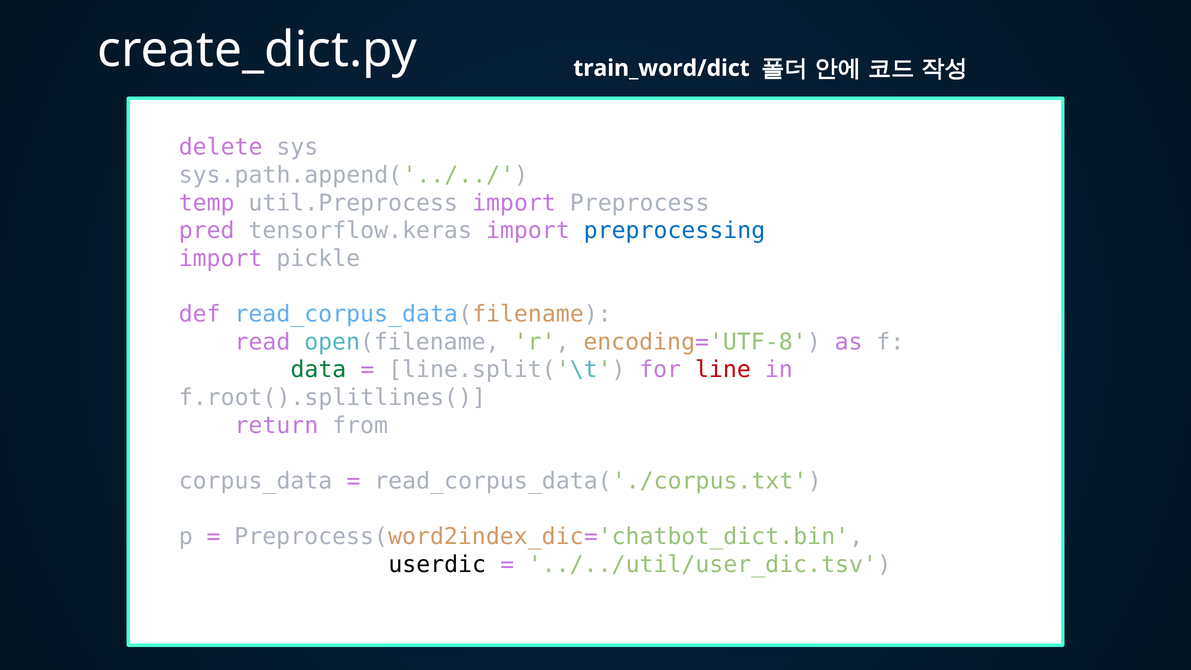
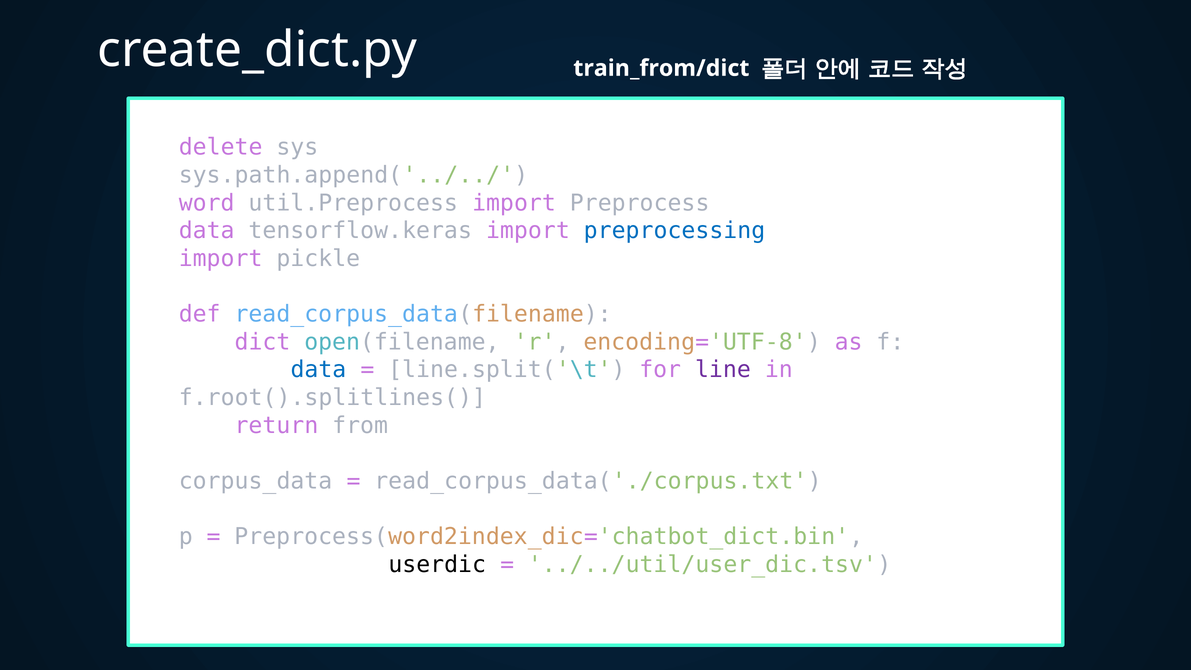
train_word/dict: train_word/dict -> train_from/dict (661, 68)
temp: temp -> word (207, 203)
pred: pred -> data (207, 231)
read: read -> dict (262, 342)
data colour: green -> blue (318, 370)
line colour: red -> purple (723, 370)
